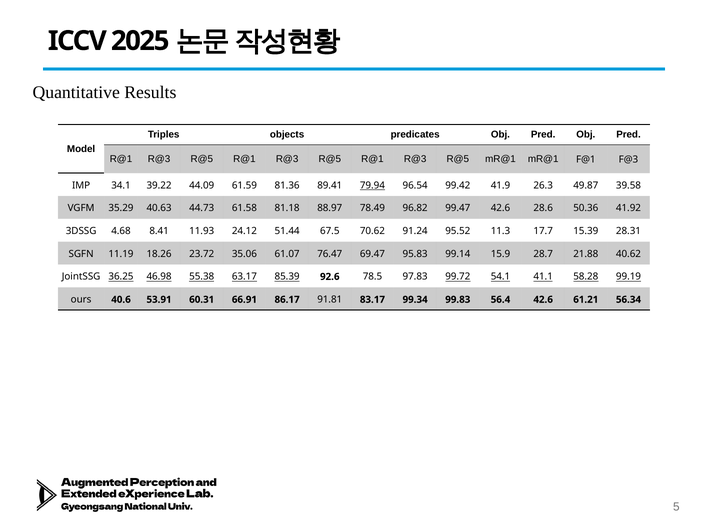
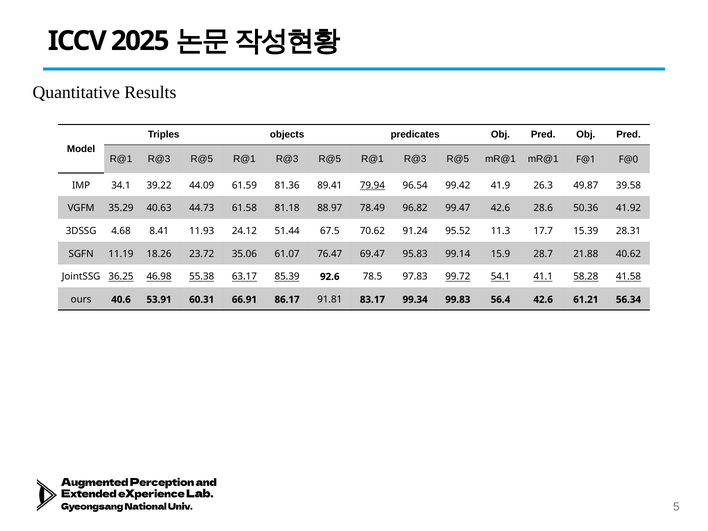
F@3: F@3 -> F@0 (628, 160)
99.19: 99.19 -> 41.58 (628, 277)
